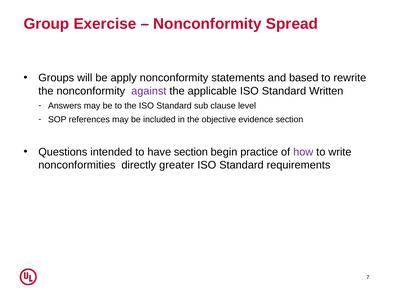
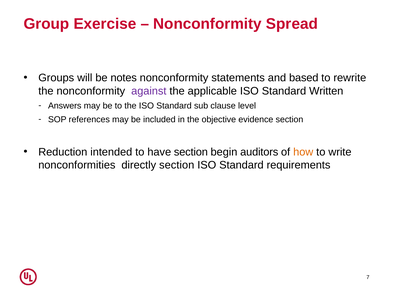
apply: apply -> notes (124, 78)
Questions: Questions -> Reduction (63, 152)
practice: practice -> auditors (259, 152)
how colour: purple -> orange (303, 152)
directly greater: greater -> section (177, 165)
